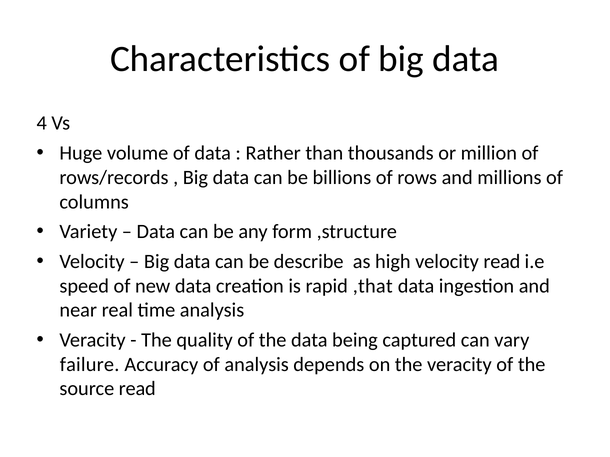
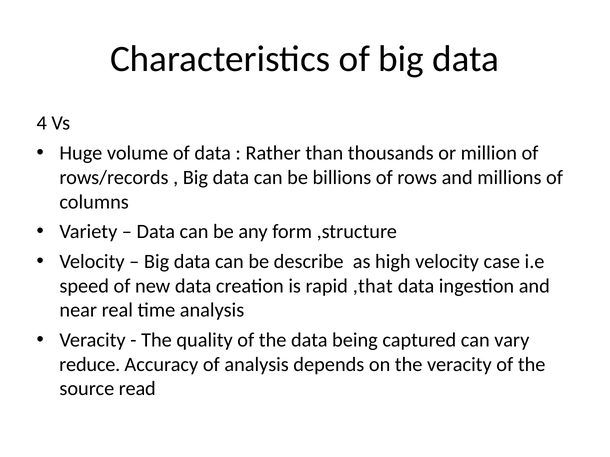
velocity read: read -> case (502, 262)
failure: failure -> reduce (90, 365)
